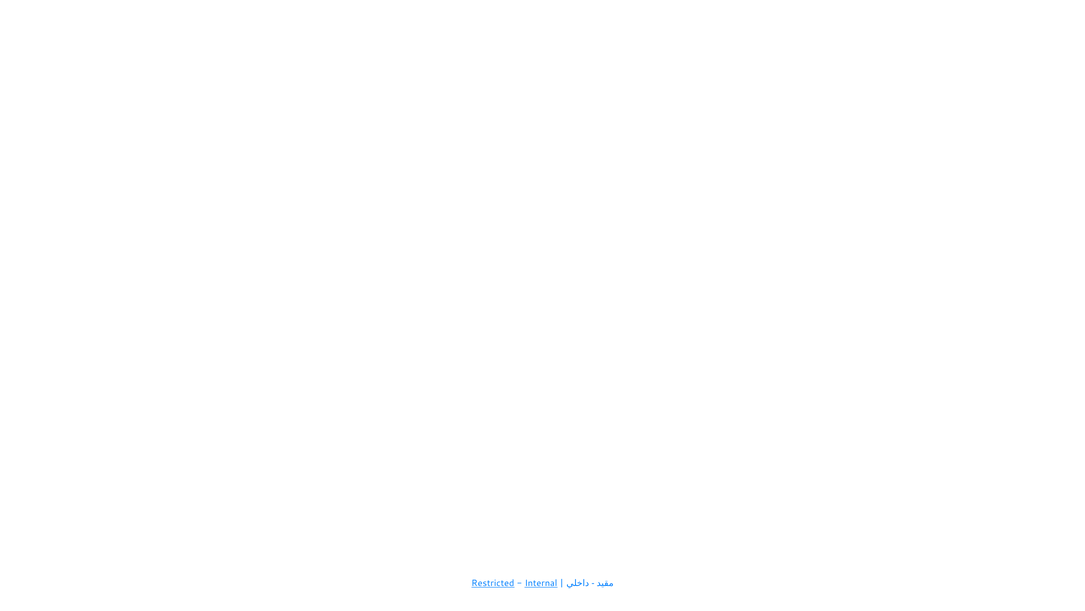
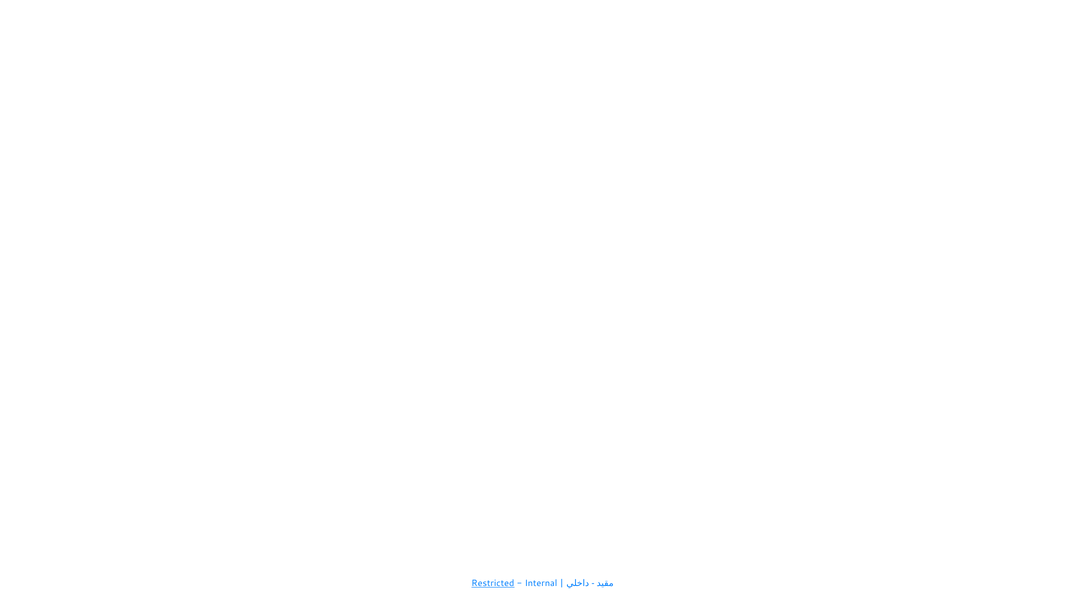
Internal underline: present -> none (541, 583)
